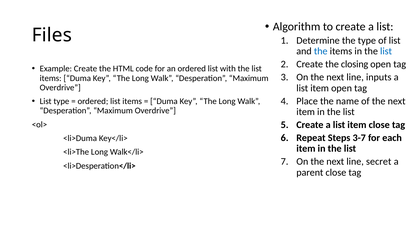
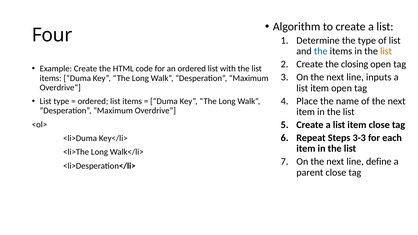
Files: Files -> Four (52, 35)
list colour: blue -> orange (386, 51)
3-7: 3-7 -> 3-3 (359, 138)
secret: secret -> define (379, 162)
